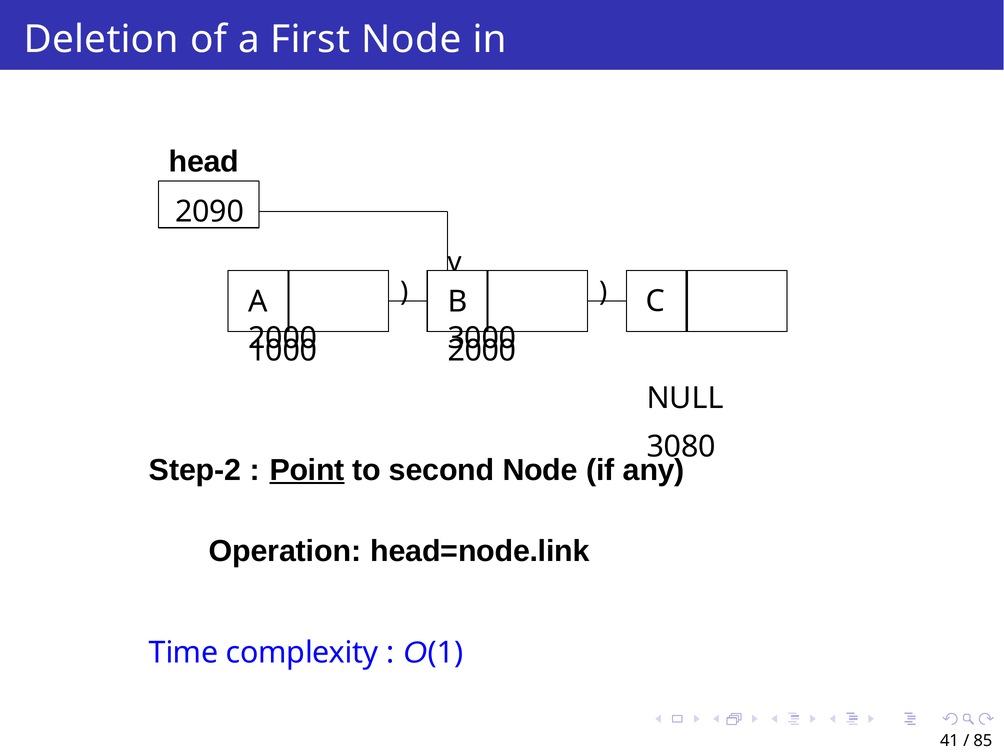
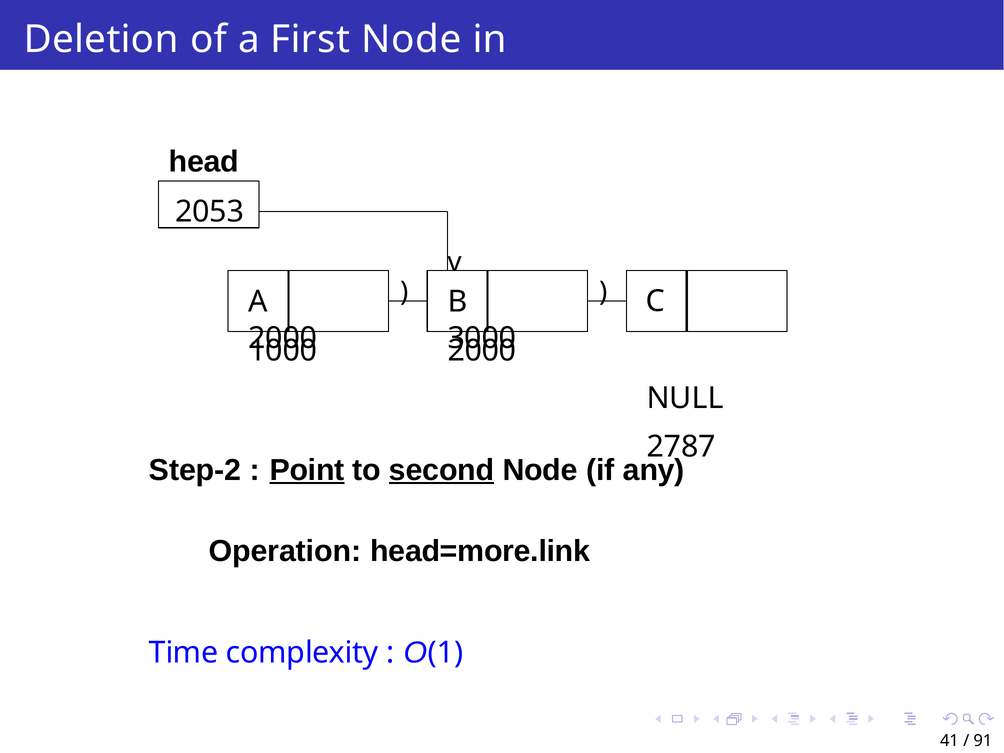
2090: 2090 -> 2053 (210, 212)
3080: 3080 -> 2787 (681, 447)
second underline: none -> present (442, 470)
head=node.link: head=node.link -> head=more.link (480, 552)
85: 85 -> 91 (983, 741)
